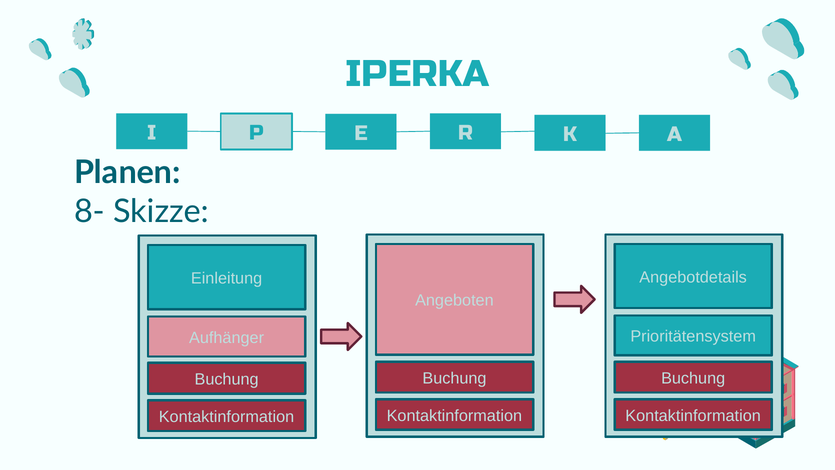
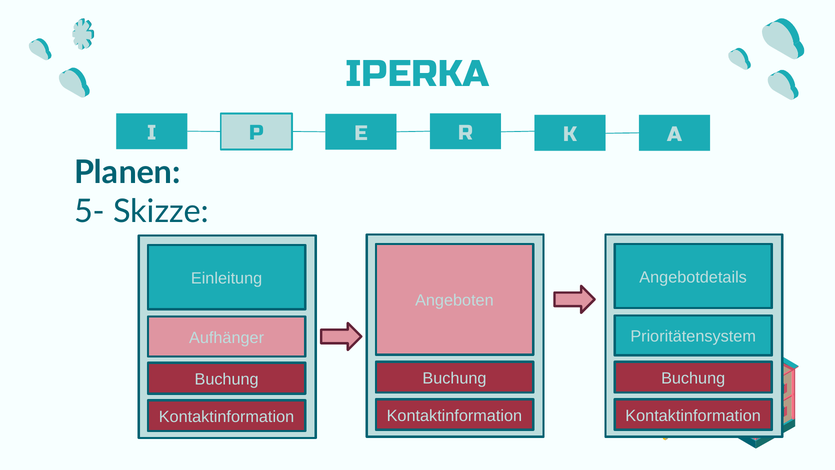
8-: 8- -> 5- (90, 211)
